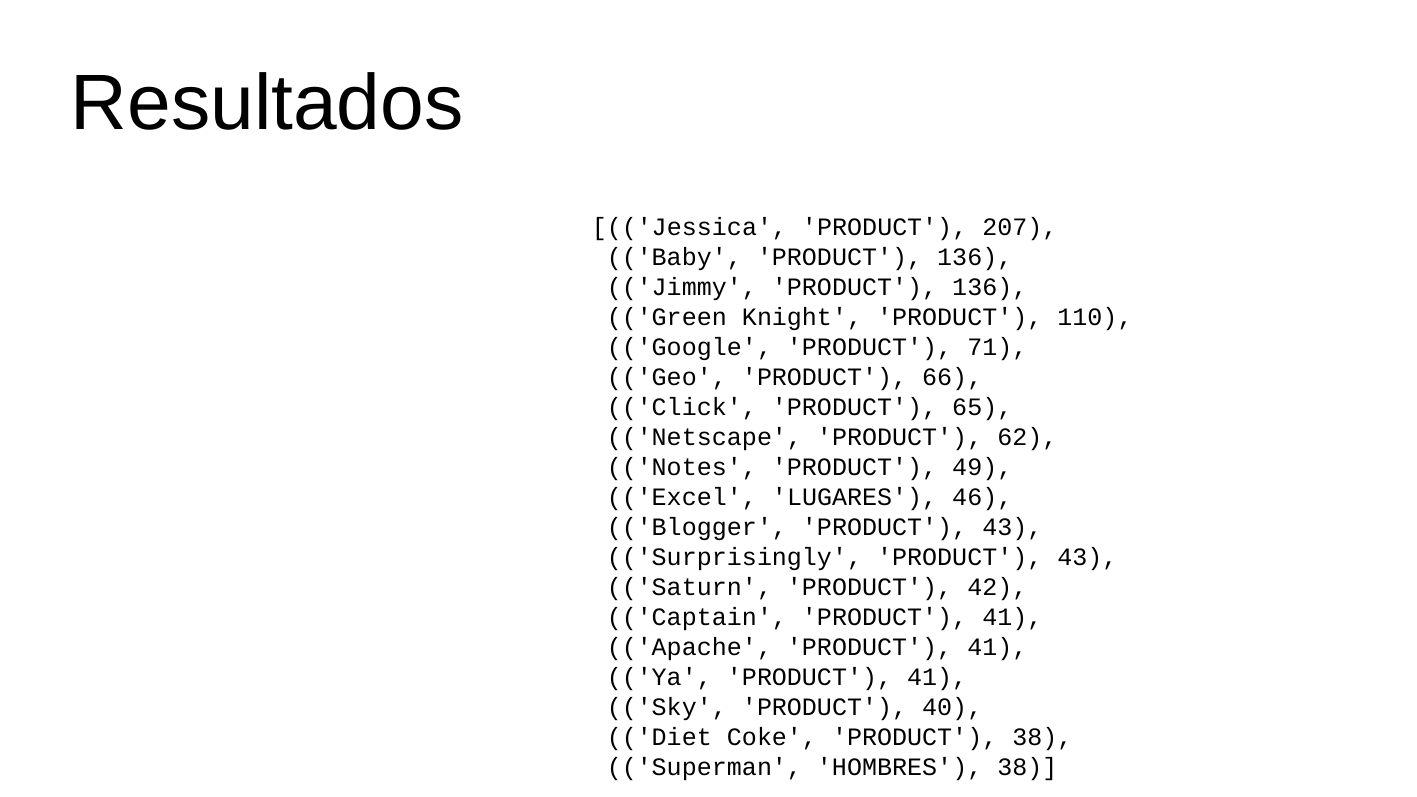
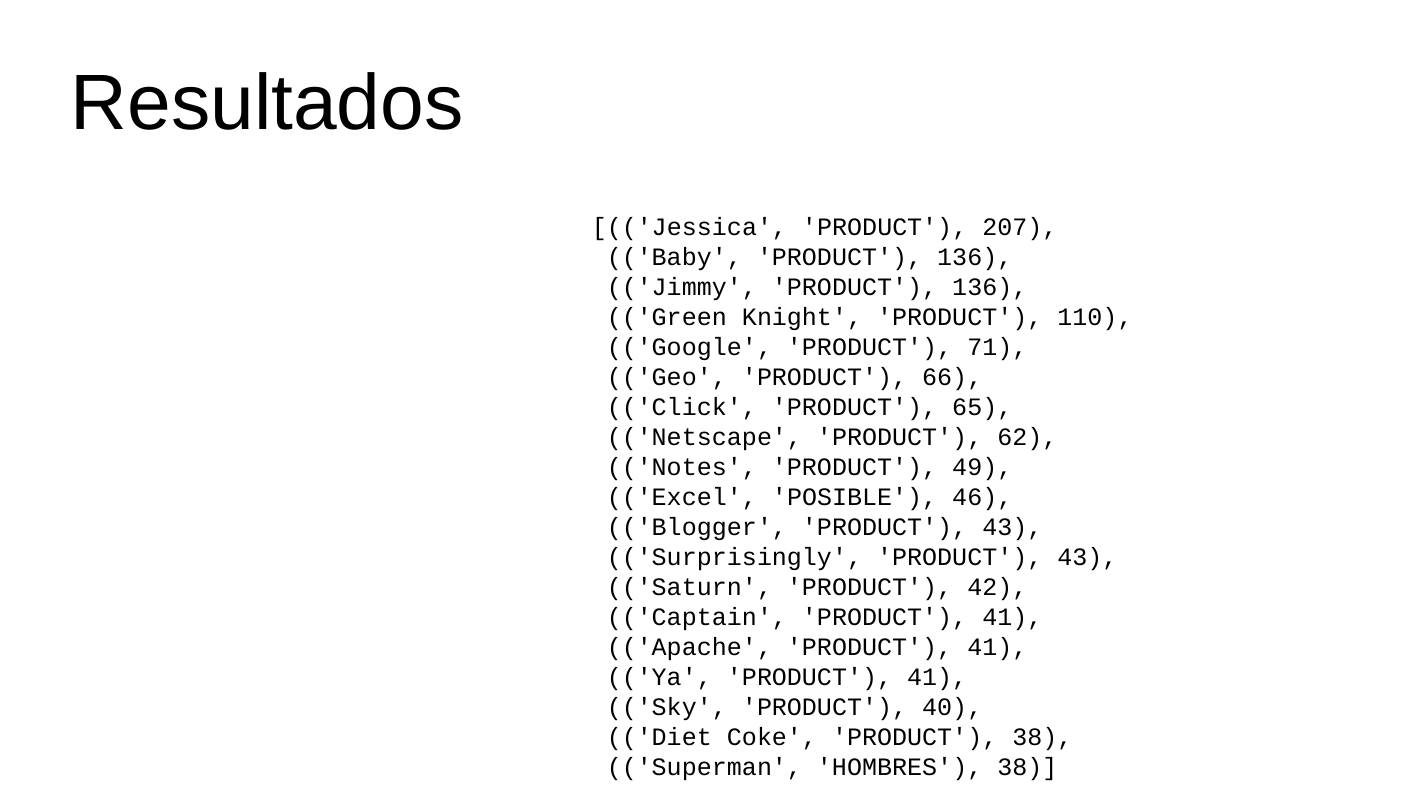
LUGARES: LUGARES -> POSIBLE (855, 497)
